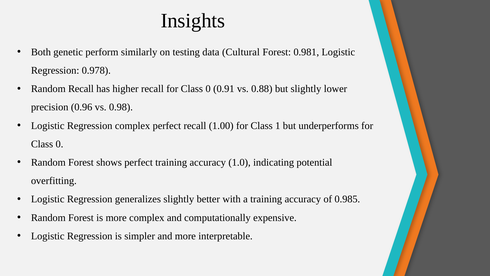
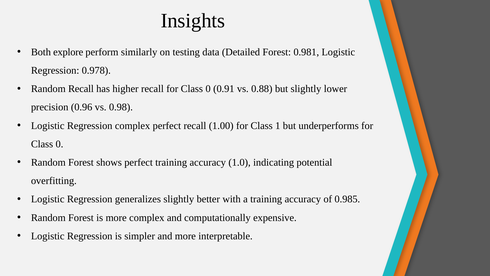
genetic: genetic -> explore (68, 52)
Cultural: Cultural -> Detailed (241, 52)
